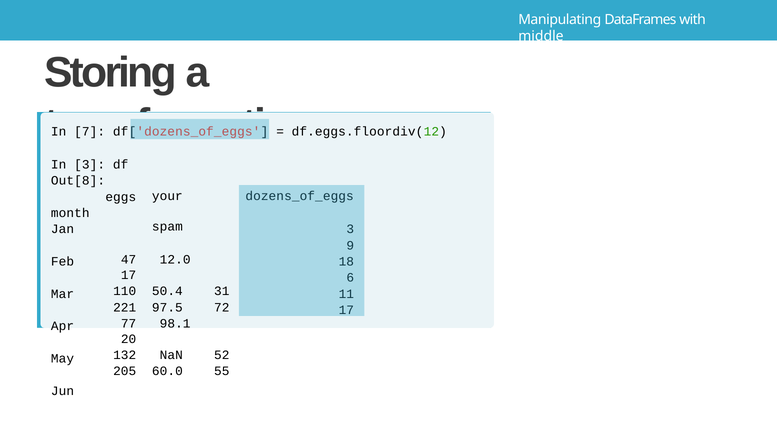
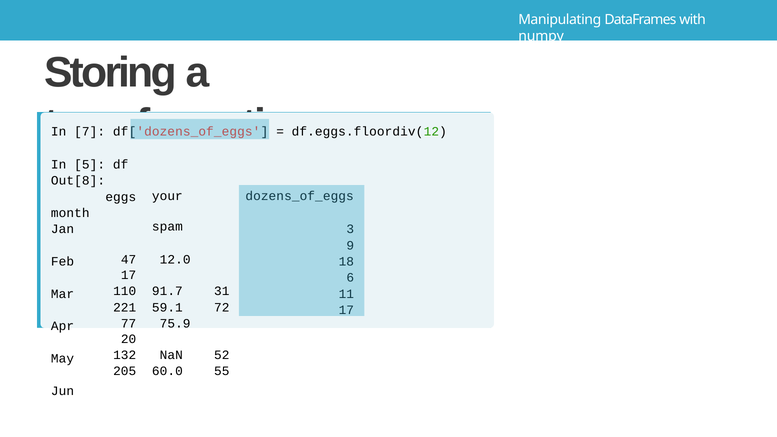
middle: middle -> numpy (541, 36)
In 3: 3 -> 5 (90, 164)
50.4: 50.4 -> 91.7 (167, 291)
97.5: 97.5 -> 59.1 (167, 307)
98.1: 98.1 -> 75.9 (175, 324)
